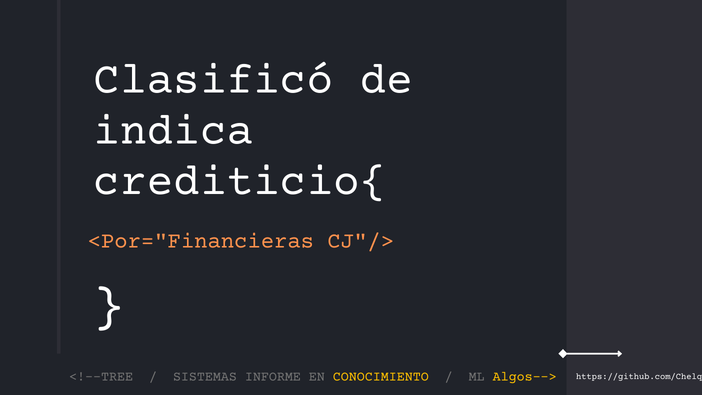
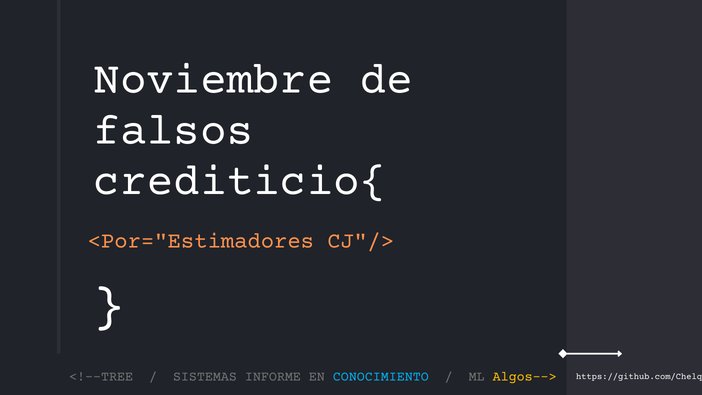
Clasificó: Clasificó -> Noviembre (213, 78)
indica: indica -> falsos (173, 129)
<Por="Financieras: <Por="Financieras -> <Por="Estimadores (201, 240)
CONOCIMIENTO colour: yellow -> light blue (381, 376)
